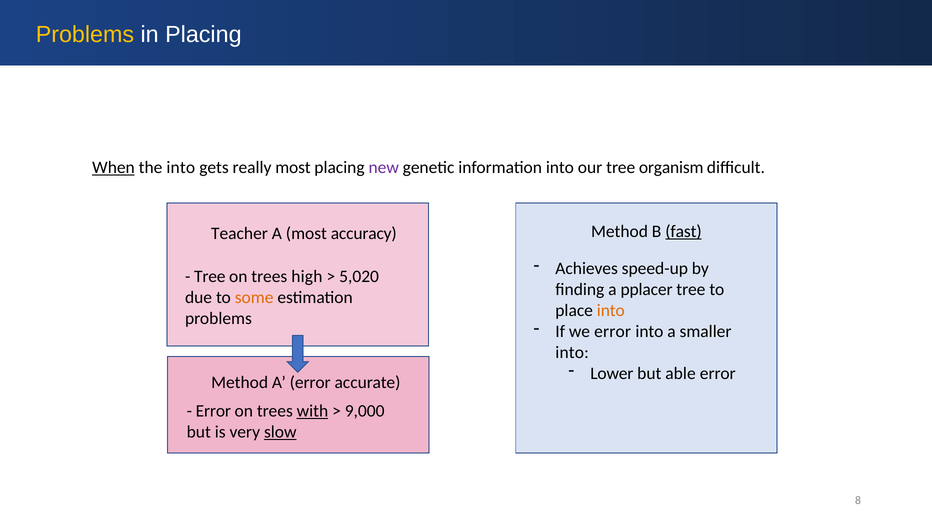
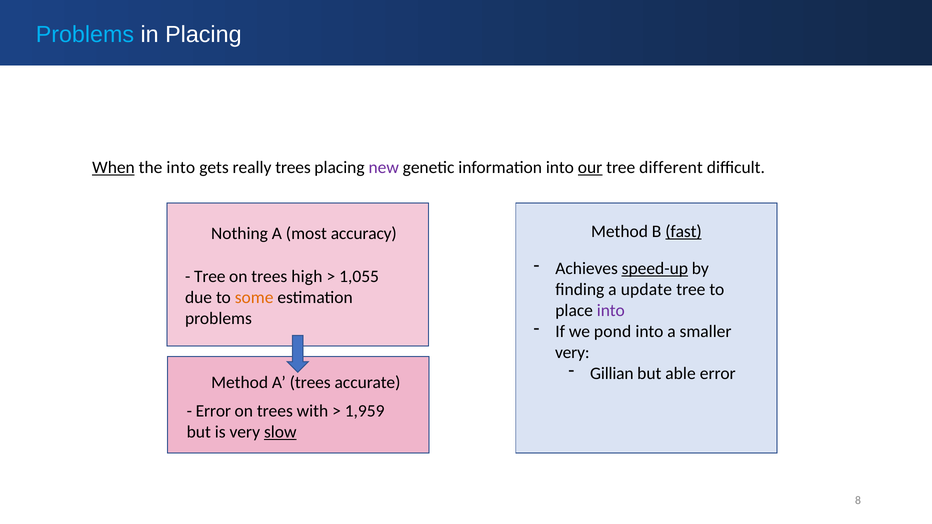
Problems colour: yellow -> light blue (85, 35)
really most: most -> trees (293, 168)
our underline: none -> present (590, 168)
organism: organism -> different (671, 168)
Teacher: Teacher -> Nothing (239, 234)
speed-up underline: none -> present (655, 269)
5,020: 5,020 -> 1,055 (359, 277)
pplacer: pplacer -> update (646, 290)
into colour: orange -> purple (611, 311)
we error: error -> pond (613, 332)
into: into -> very (572, 353)
Lower: Lower -> Gillian (612, 374)
A error: error -> trees (310, 382)
with underline: present -> none (312, 411)
9,000: 9,000 -> 1,959 (365, 411)
